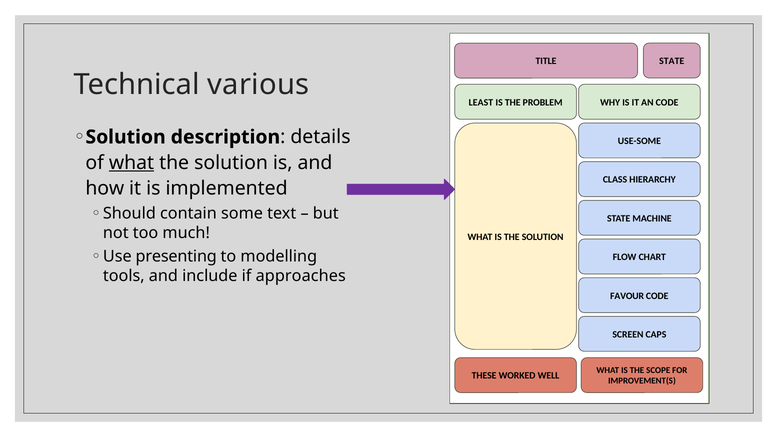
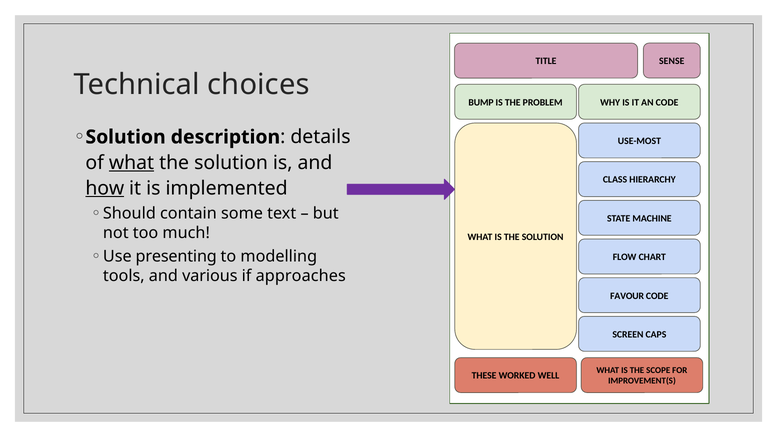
STATE: STATE -> SENSE (672, 61)
various: various -> choices (258, 84)
LEAST: LEAST -> BUMP (481, 102)
USE-SOME: USE-SOME -> USE-MOST (639, 141)
how underline: none -> present (105, 188)
include: include -> various (210, 276)
